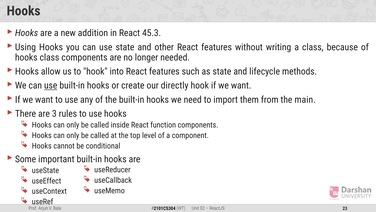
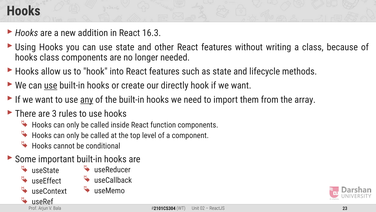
45.3: 45.3 -> 16.3 (152, 33)
any underline: none -> present (87, 99)
main: main -> array (305, 99)
